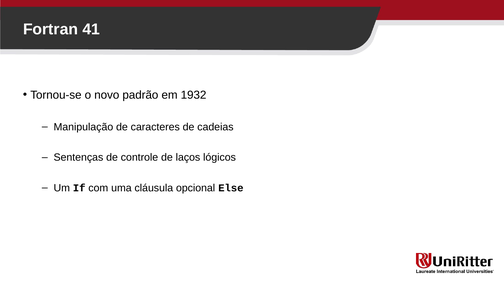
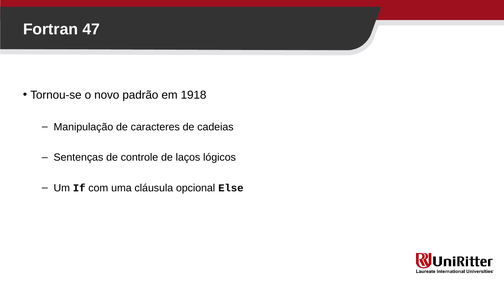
41: 41 -> 47 (91, 29)
1932: 1932 -> 1918 (194, 95)
